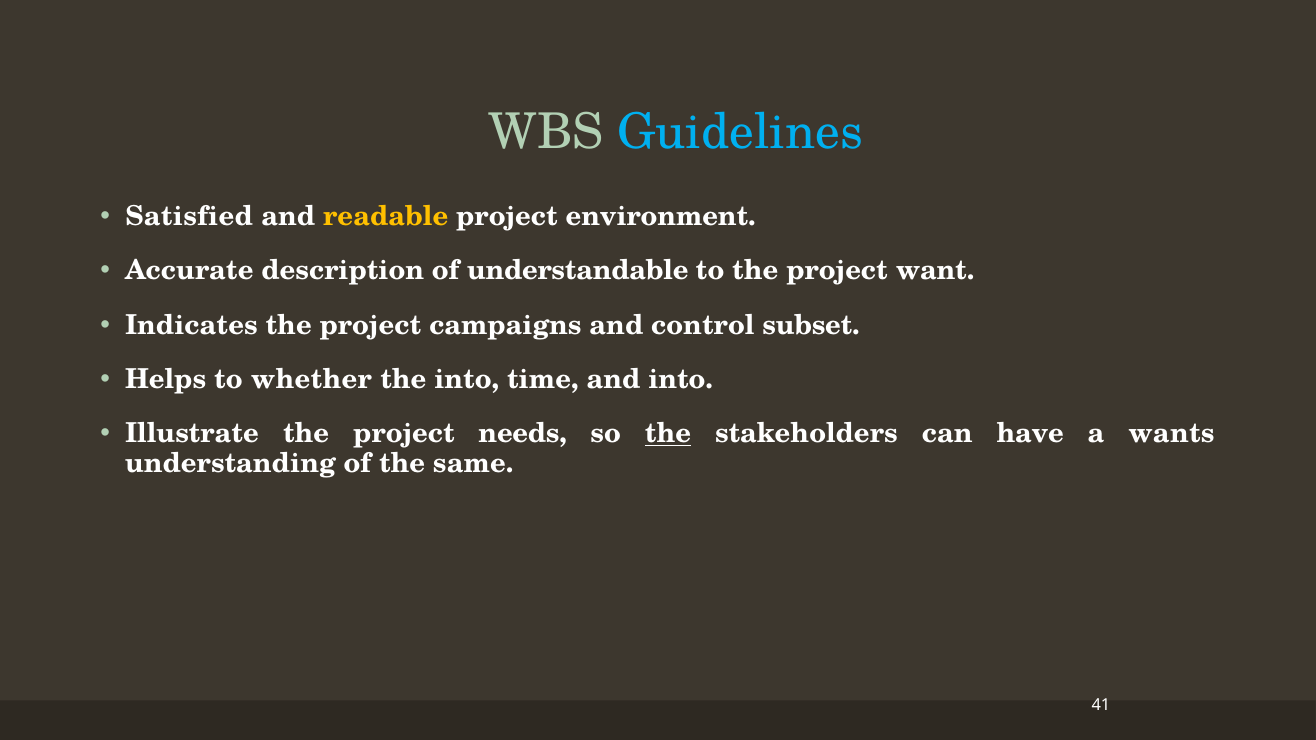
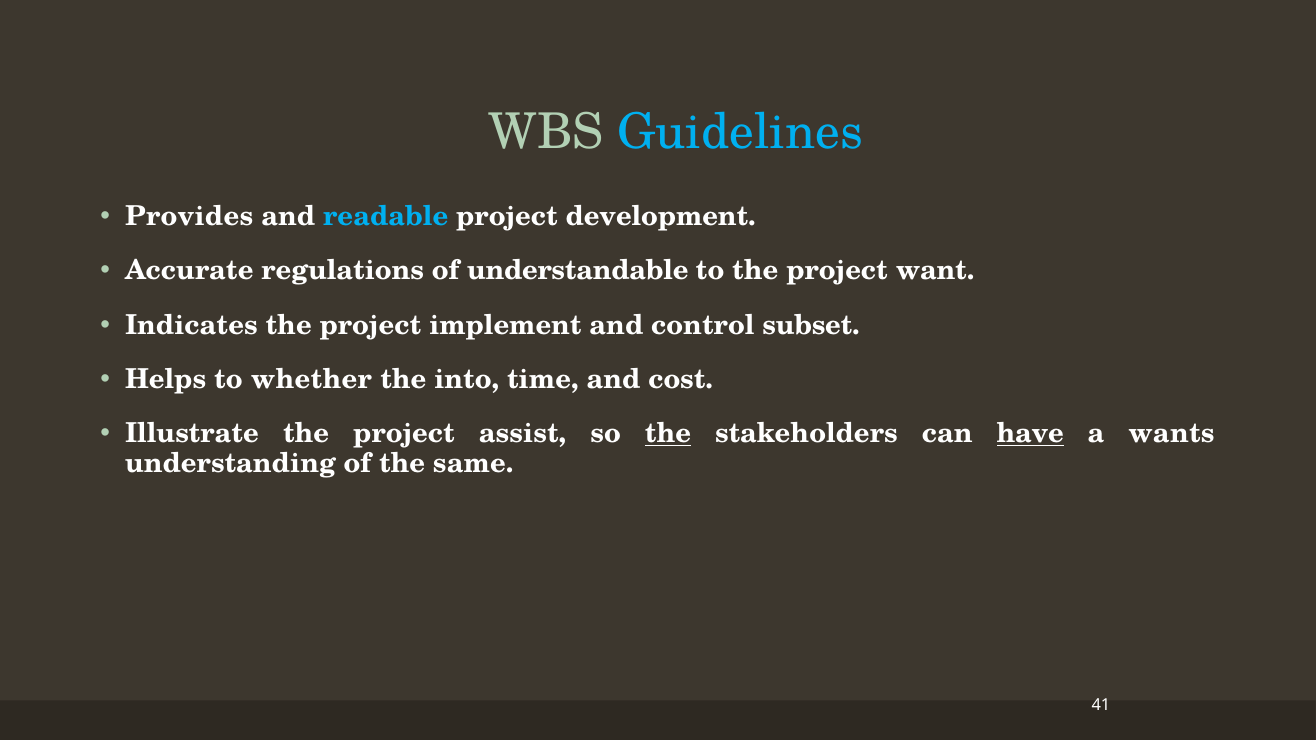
Satisfied: Satisfied -> Provides (189, 217)
readable colour: yellow -> light blue (386, 217)
environment: environment -> development (661, 217)
description: description -> regulations (343, 271)
campaigns: campaigns -> implement (505, 325)
and into: into -> cost (681, 380)
needs: needs -> assist (523, 434)
have underline: none -> present (1030, 434)
